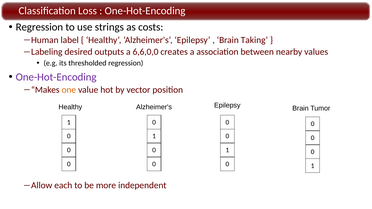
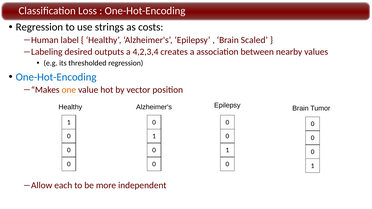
Taking: Taking -> Scaled (254, 40)
6,6,0,0: 6,6,0,0 -> 4,2,3,4 (146, 52)
One-Hot-Encoding colour: purple -> blue (56, 77)
